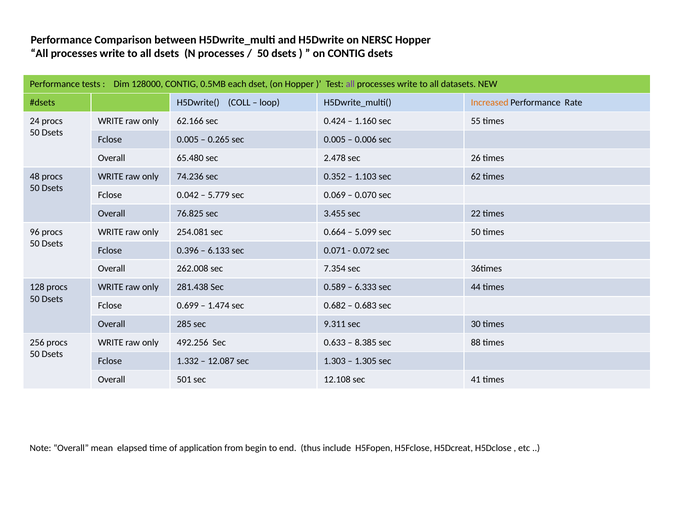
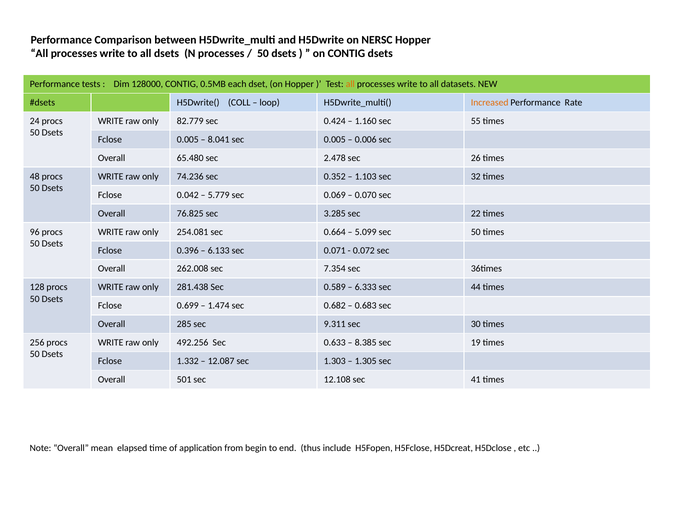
all colour: purple -> orange (350, 84)
62.166: 62.166 -> 82.779 (190, 121)
0.265: 0.265 -> 8.041 (219, 140)
62: 62 -> 32 (476, 177)
3.455: 3.455 -> 3.285 (335, 214)
88: 88 -> 19 (476, 343)
